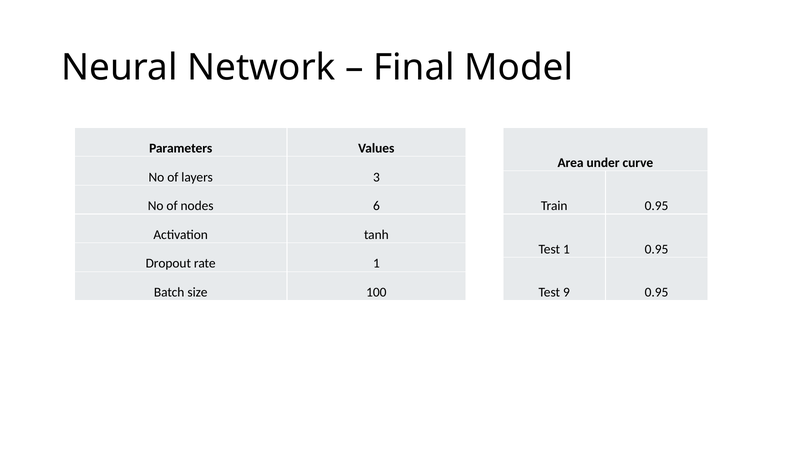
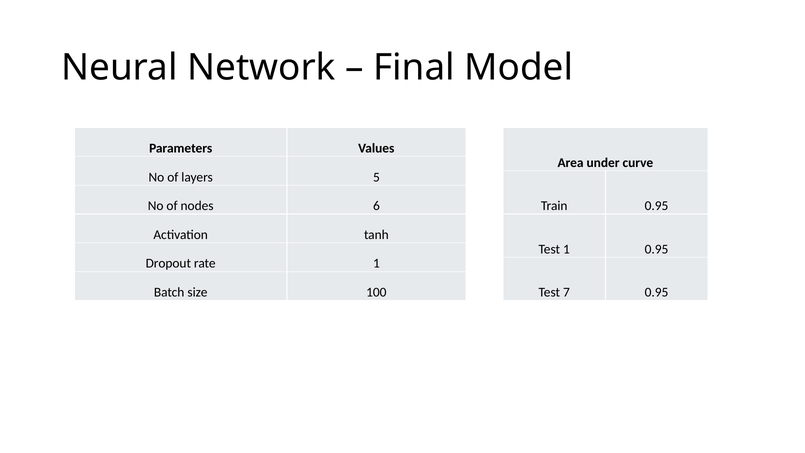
3: 3 -> 5 (376, 177)
9: 9 -> 7 (567, 292)
